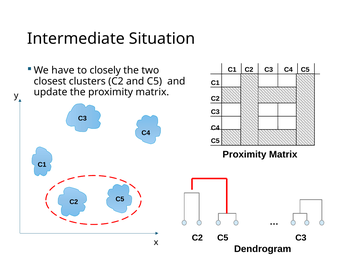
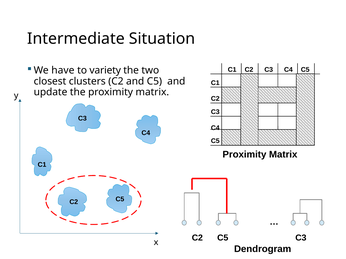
closely: closely -> variety (105, 71)
